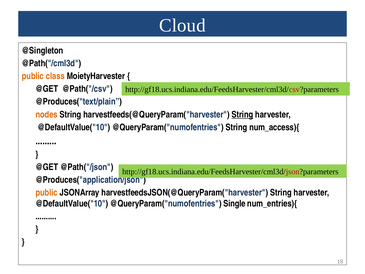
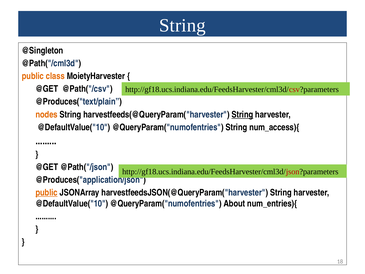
Cloud: Cloud -> String (182, 25)
public underline: none -> present (47, 192)
Single: Single -> About (234, 203)
